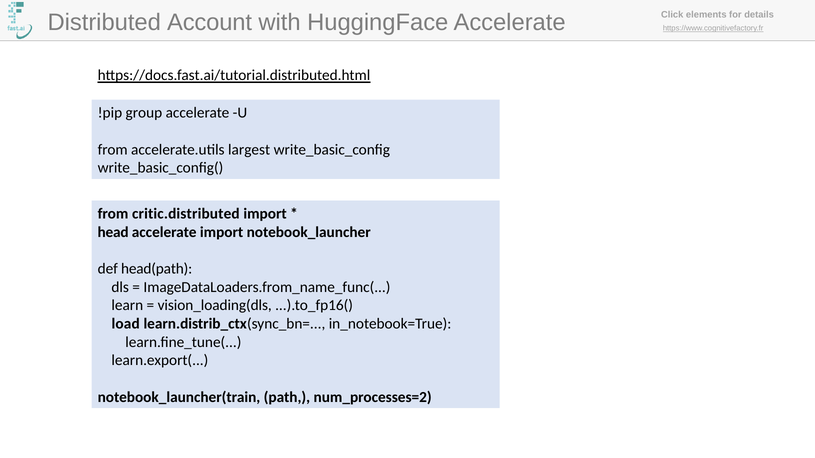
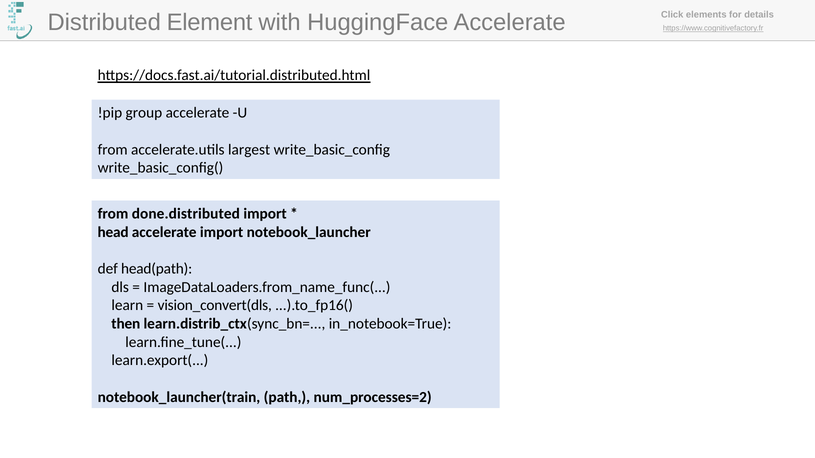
Account: Account -> Element (210, 22)
critic.distributed: critic.distributed -> done.distributed (186, 214)
vision_loading(dls: vision_loading(dls -> vision_convert(dls (215, 306)
load: load -> then (126, 324)
